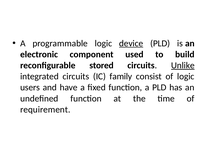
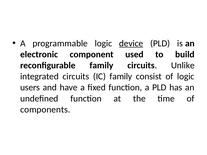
reconfigurable stored: stored -> family (101, 66)
Unlike underline: present -> none (183, 66)
requirement: requirement -> components (45, 110)
